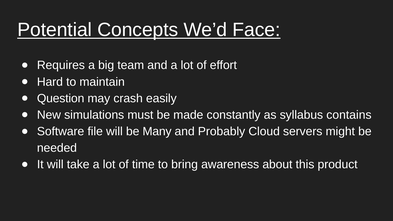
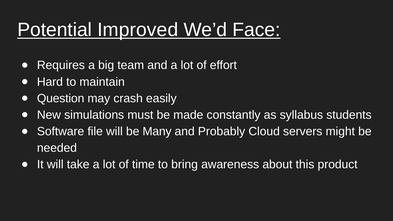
Concepts: Concepts -> Improved (138, 30)
contains: contains -> students (349, 115)
